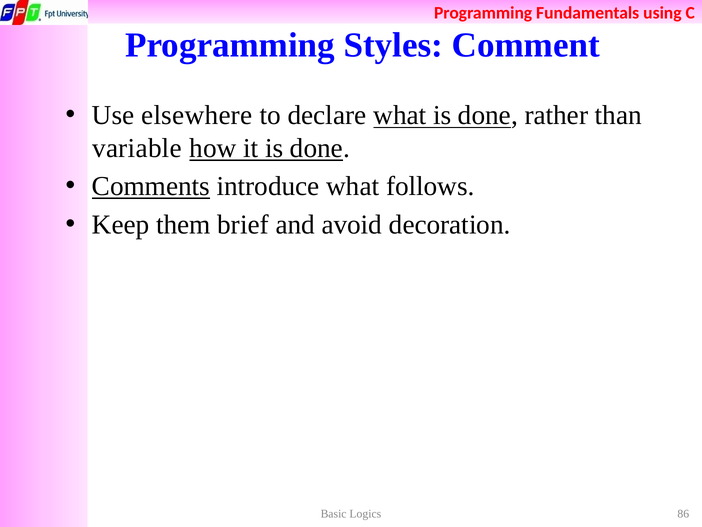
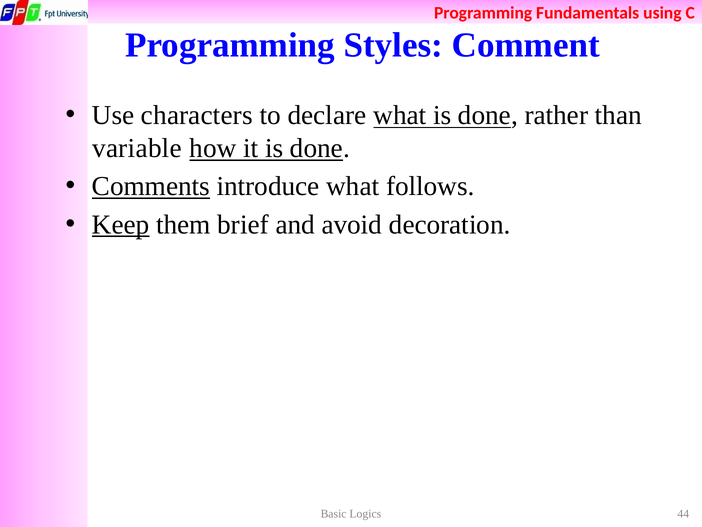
elsewhere: elsewhere -> characters (197, 115)
Keep underline: none -> present (121, 224)
86: 86 -> 44 (683, 513)
